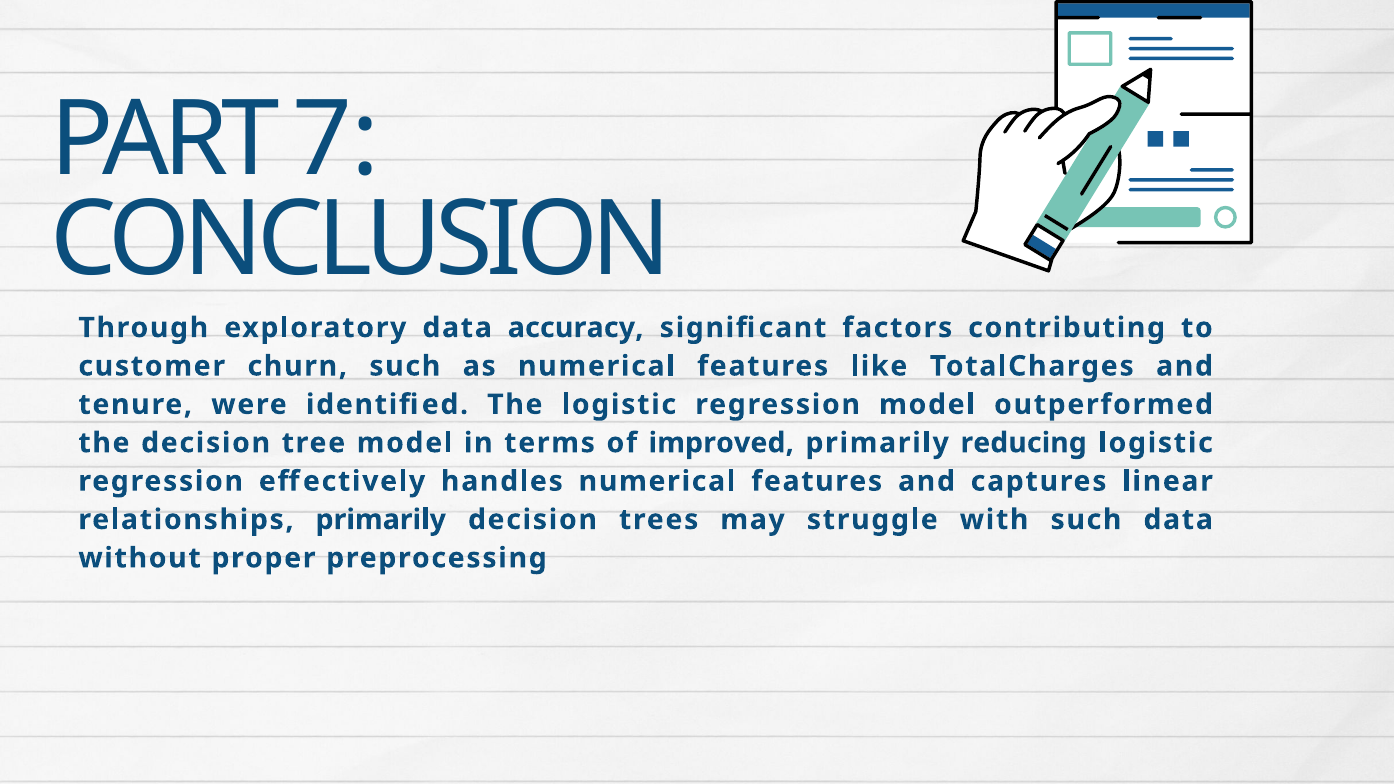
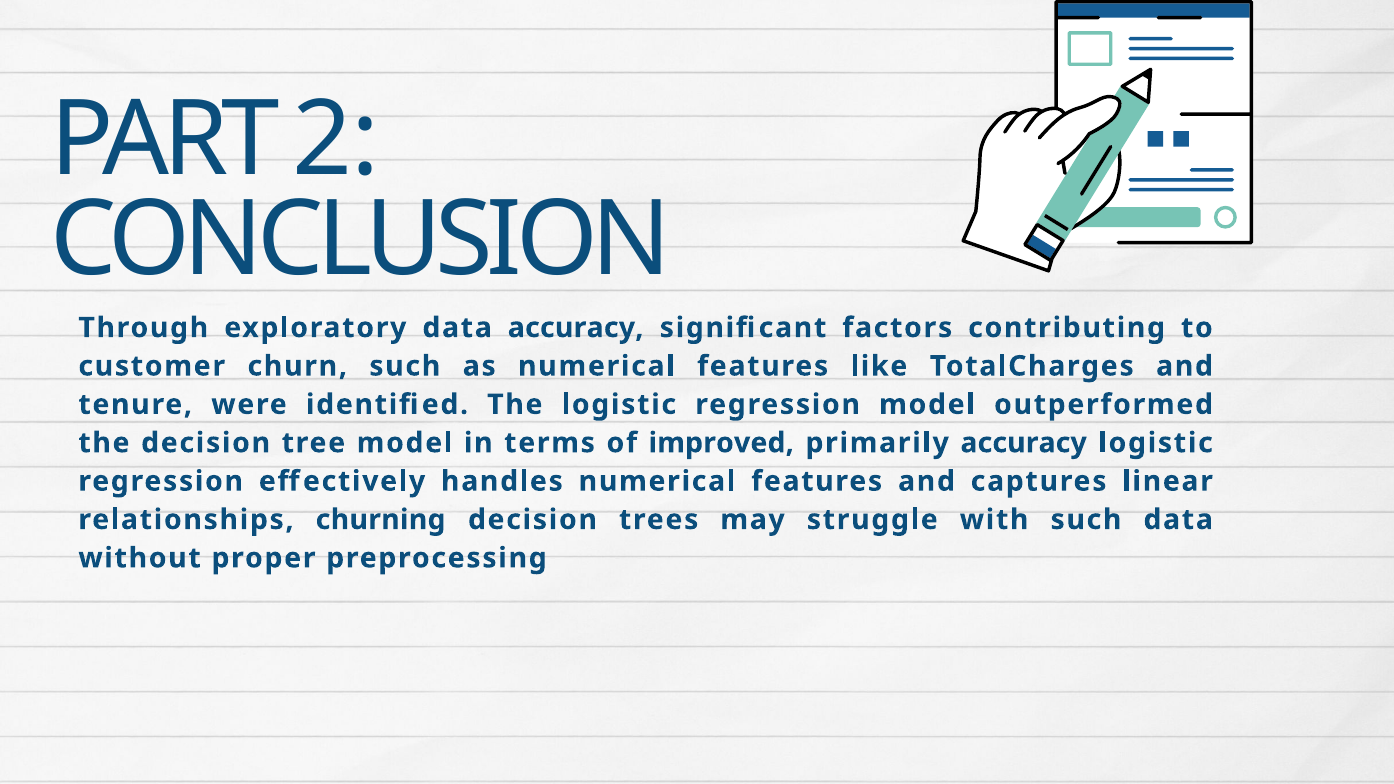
7: 7 -> 2 (336, 140)
primarily reducing: reducing -> accuracy (1024, 443)
relationships primarily: primarily -> churning (381, 520)
